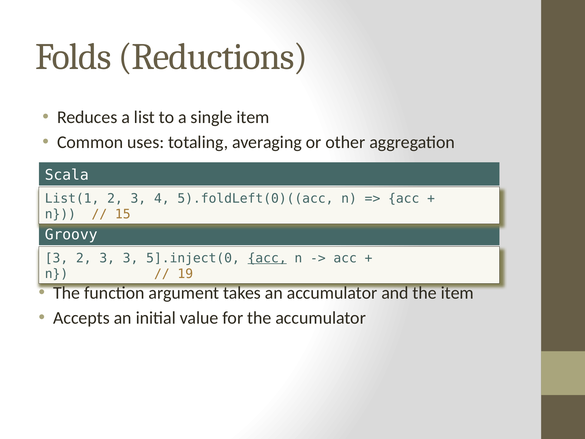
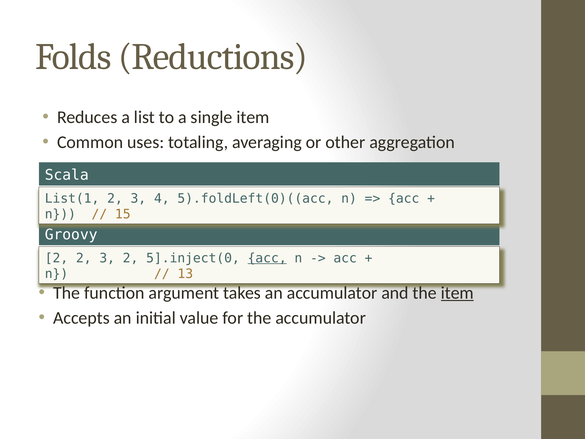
3: 3 -> 2 (56, 258)
3 3: 3 -> 2 (131, 258)
19: 19 -> 13 (185, 274)
item underline: none -> present (457, 293)
